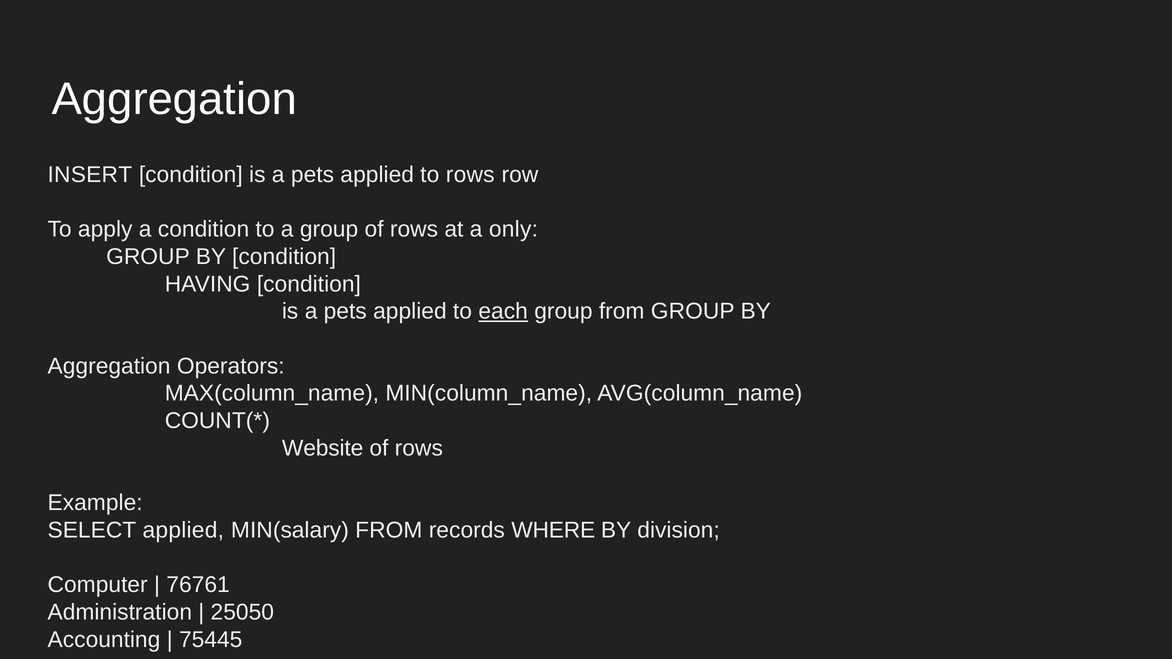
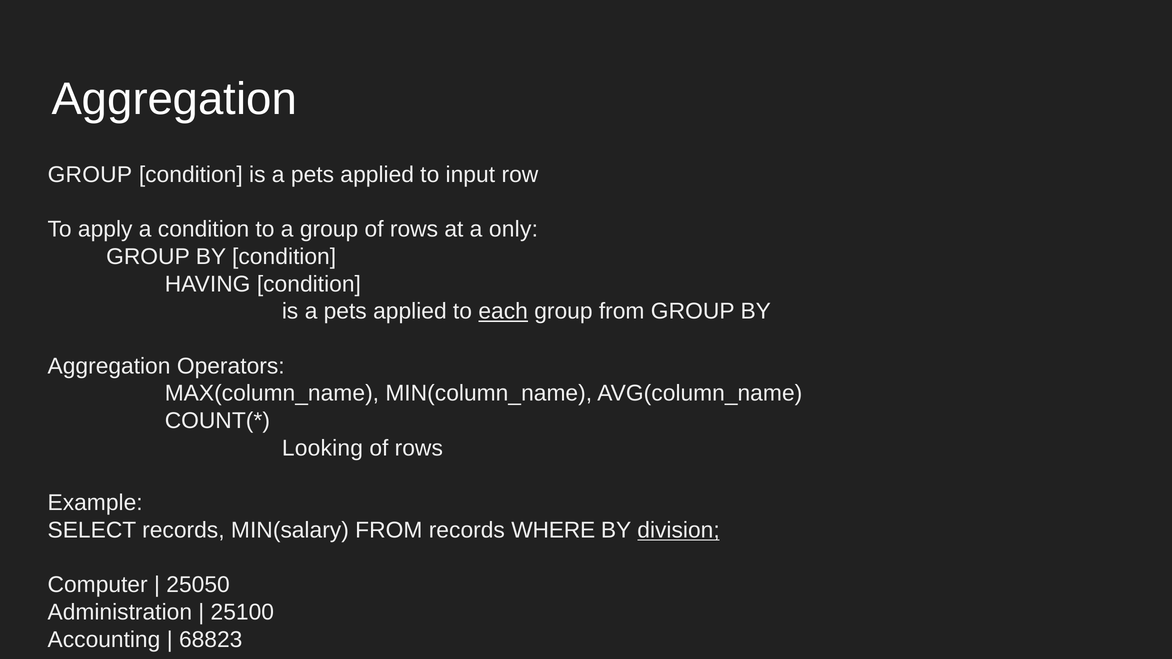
INSERT: INSERT -> GROUP (90, 175)
to rows: rows -> input (470, 175)
Website: Website -> Looking (322, 448)
SELECT applied: applied -> records (183, 530)
division underline: none -> present (679, 530)
76761: 76761 -> 25050 (198, 585)
25050: 25050 -> 25100 (242, 612)
75445: 75445 -> 68823 (211, 640)
